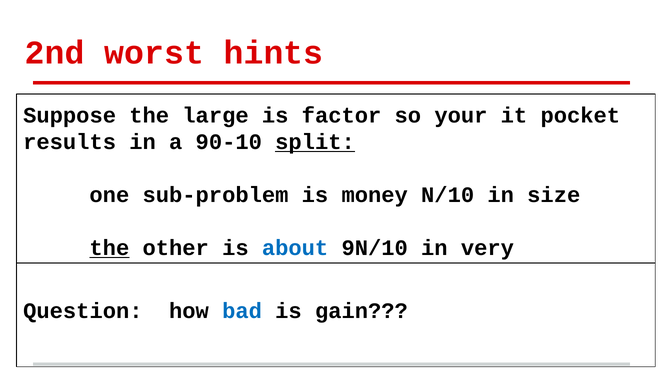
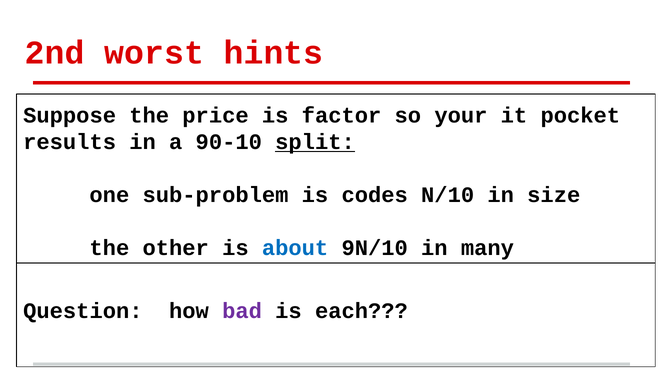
large: large -> price (216, 115)
money: money -> codes (375, 195)
the underline: present -> none (109, 248)
very: very -> many (487, 248)
bad colour: blue -> purple (242, 311)
gain: gain -> each (361, 311)
